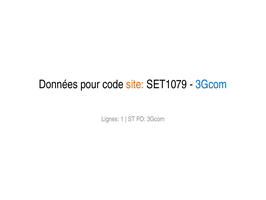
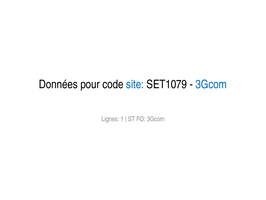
site colour: orange -> blue (135, 84)
